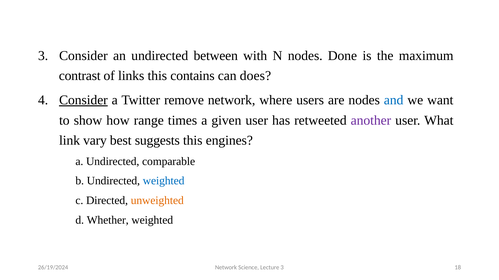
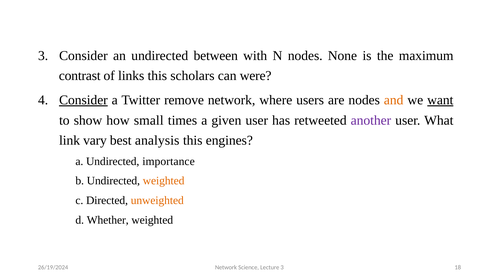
Done: Done -> None (342, 56)
contains: contains -> scholars (192, 76)
does: does -> were (256, 76)
and colour: blue -> orange (394, 100)
want underline: none -> present (440, 100)
range: range -> small (149, 121)
suggests: suggests -> analysis (157, 141)
comparable: comparable -> importance (169, 162)
weighted colour: blue -> orange (164, 181)
